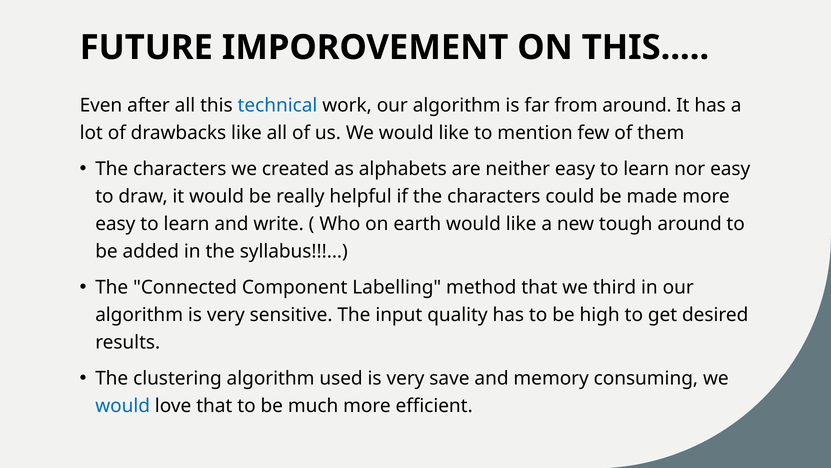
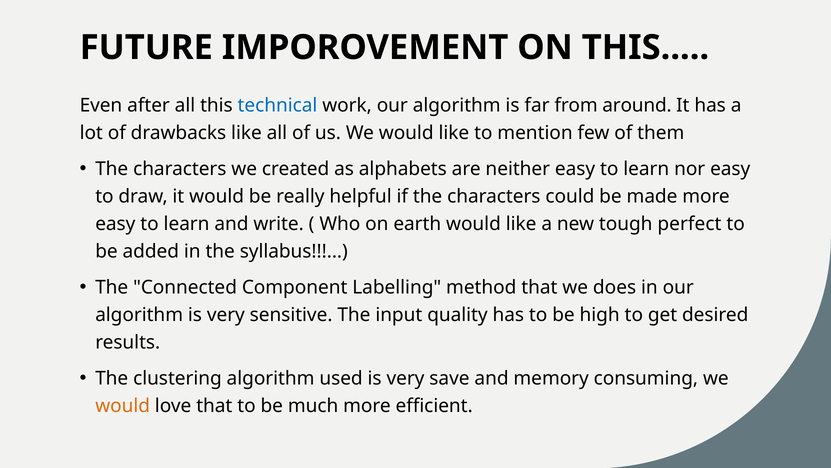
tough around: around -> perfect (689, 224)
third: third -> does (615, 287)
would colour: blue -> orange (123, 405)
